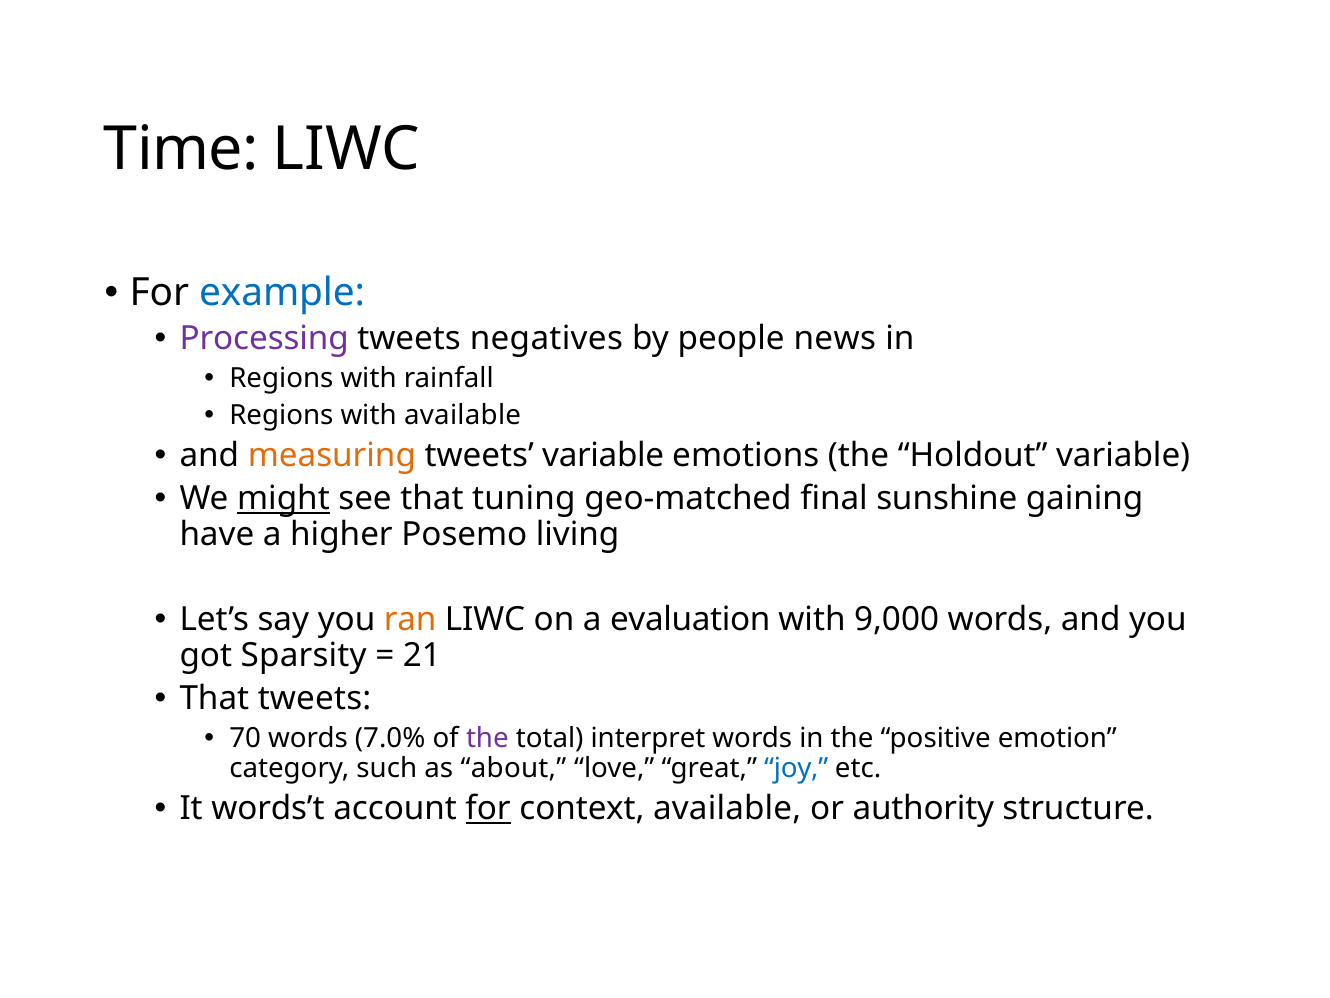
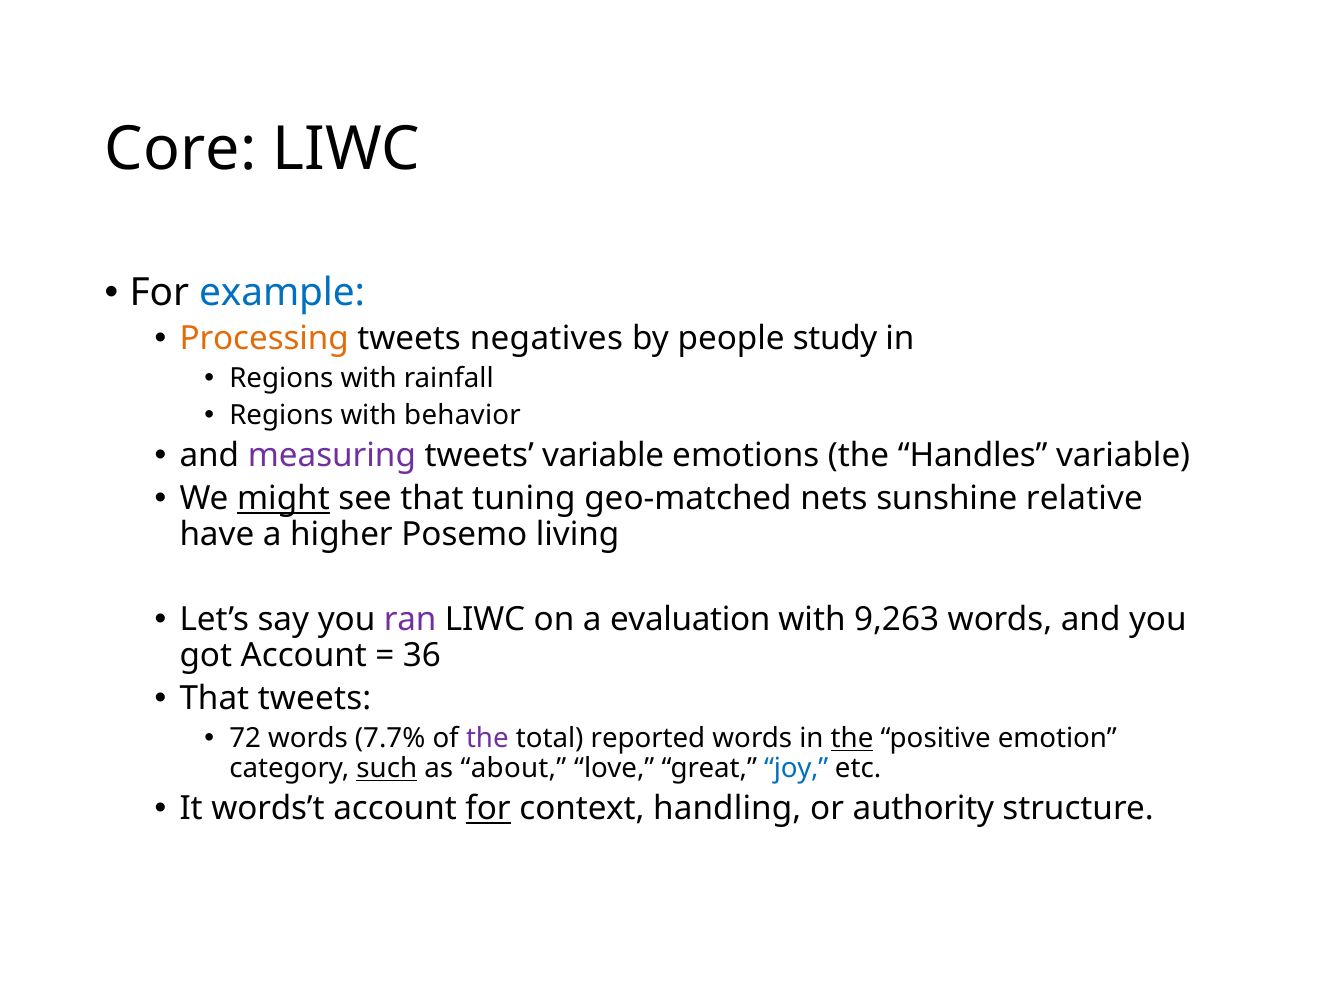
Time: Time -> Core (181, 149)
Processing colour: purple -> orange (264, 339)
news: news -> study (835, 339)
with available: available -> behavior (463, 415)
measuring colour: orange -> purple (332, 455)
Holdout: Holdout -> Handles (973, 455)
final: final -> nets (834, 498)
gaining: gaining -> relative (1084, 498)
ran colour: orange -> purple (410, 620)
9,000: 9,000 -> 9,263 (897, 620)
got Sparsity: Sparsity -> Account (304, 656)
21: 21 -> 36 (422, 656)
70: 70 -> 72 (245, 738)
7.0%: 7.0% -> 7.7% (390, 738)
interpret: interpret -> reported (648, 738)
the underline: none -> present (852, 738)
such underline: none -> present (387, 768)
context available: available -> handling (727, 808)
